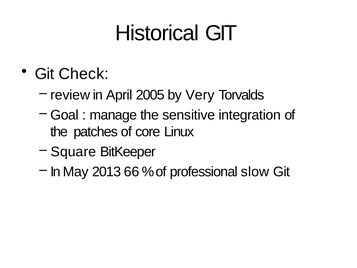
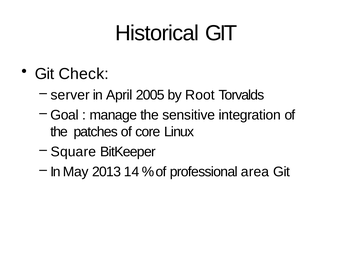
review: review -> server (70, 95)
Very: Very -> Root (200, 95)
66: 66 -> 14 (132, 172)
slow: slow -> area (255, 172)
